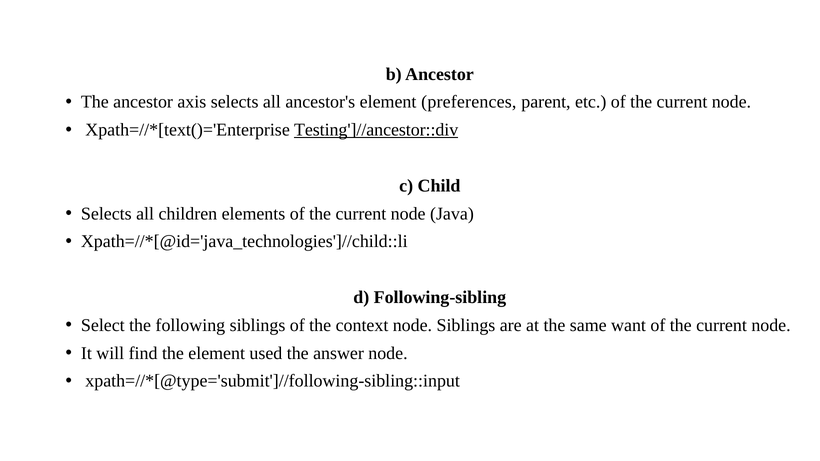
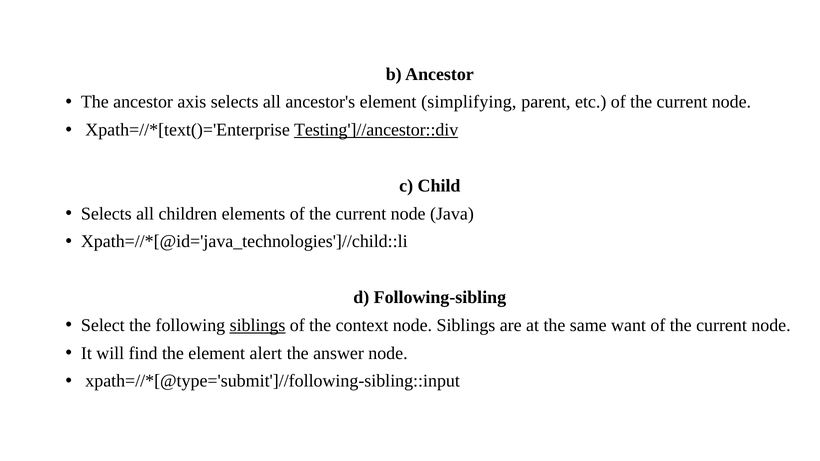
preferences: preferences -> simplifying (469, 102)
siblings underline: none -> present (258, 325)
used: used -> alert (266, 353)
